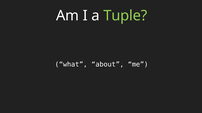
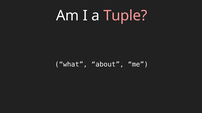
Tuple colour: light green -> pink (125, 16)
